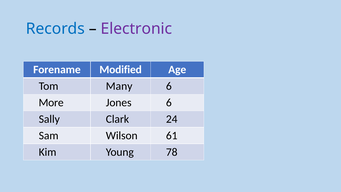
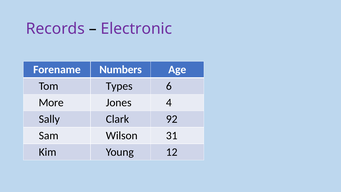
Records colour: blue -> purple (55, 29)
Modified: Modified -> Numbers (121, 70)
Many: Many -> Types (119, 86)
Jones 6: 6 -> 4 (169, 103)
24: 24 -> 92 (172, 119)
61: 61 -> 31 (172, 135)
78: 78 -> 12 (172, 152)
